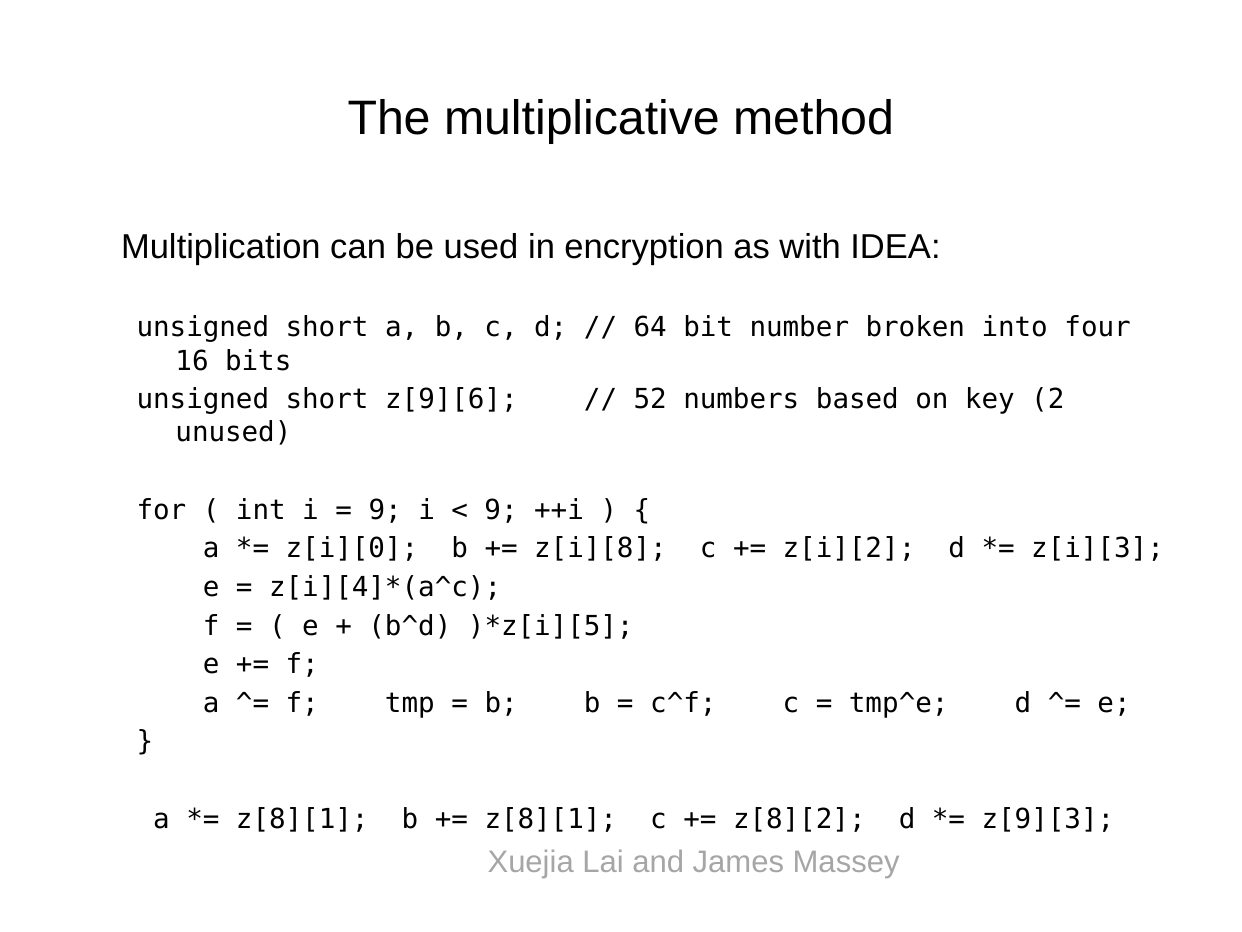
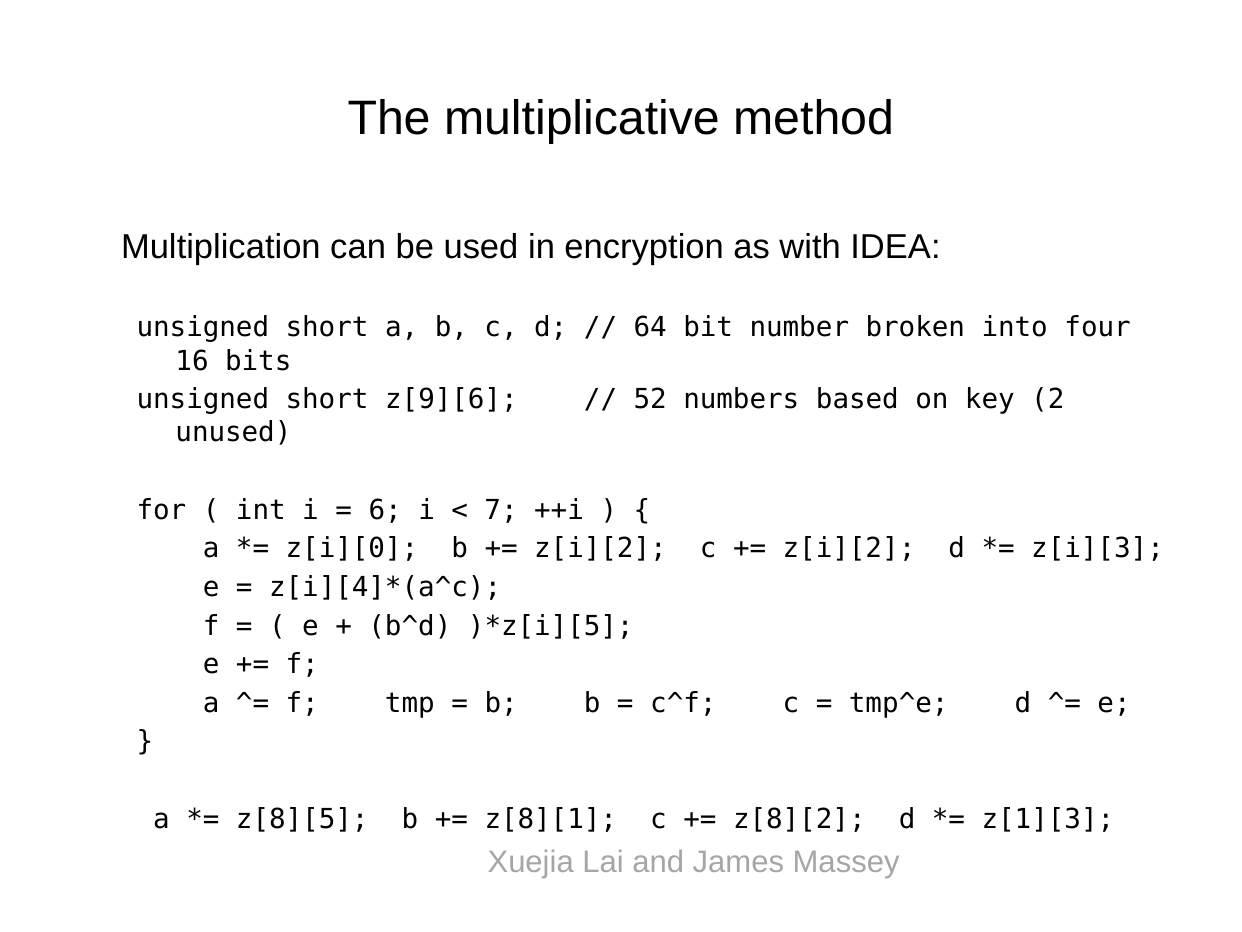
9: 9 -> 6 (385, 510)
9: 9 -> 7 (501, 510)
z[i][8: z[i][8 -> z[i][2 (600, 548)
z[8][1: z[8][1 -> z[8][5 (302, 819)
z[9][3: z[9][3 -> z[1][3 (1048, 819)
